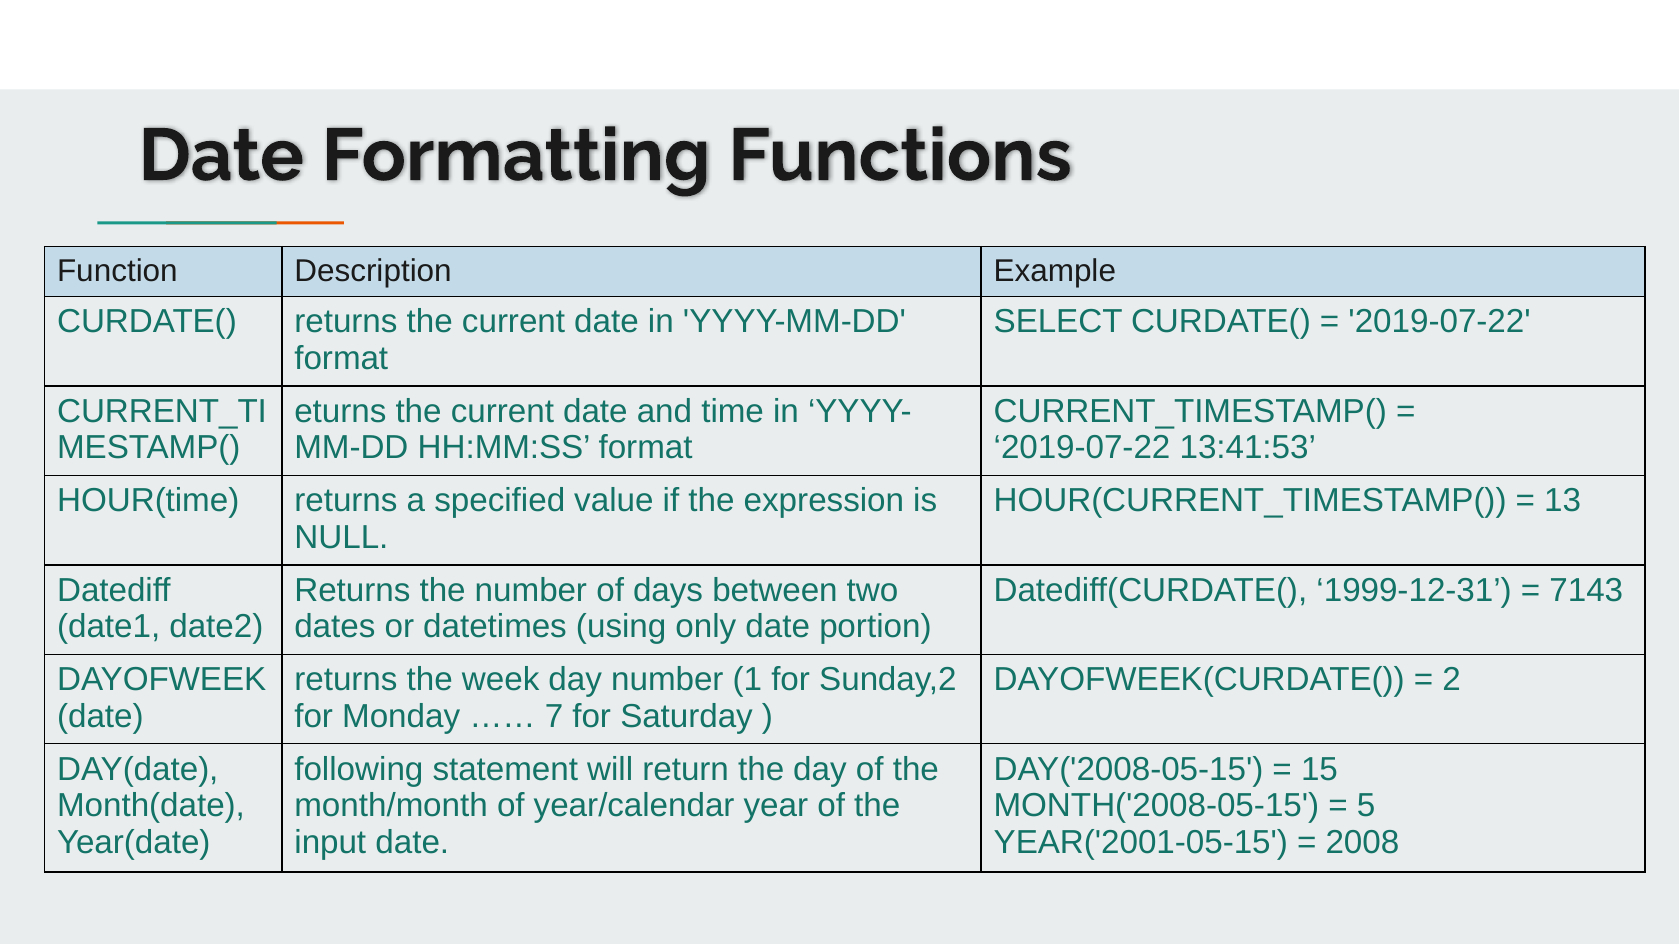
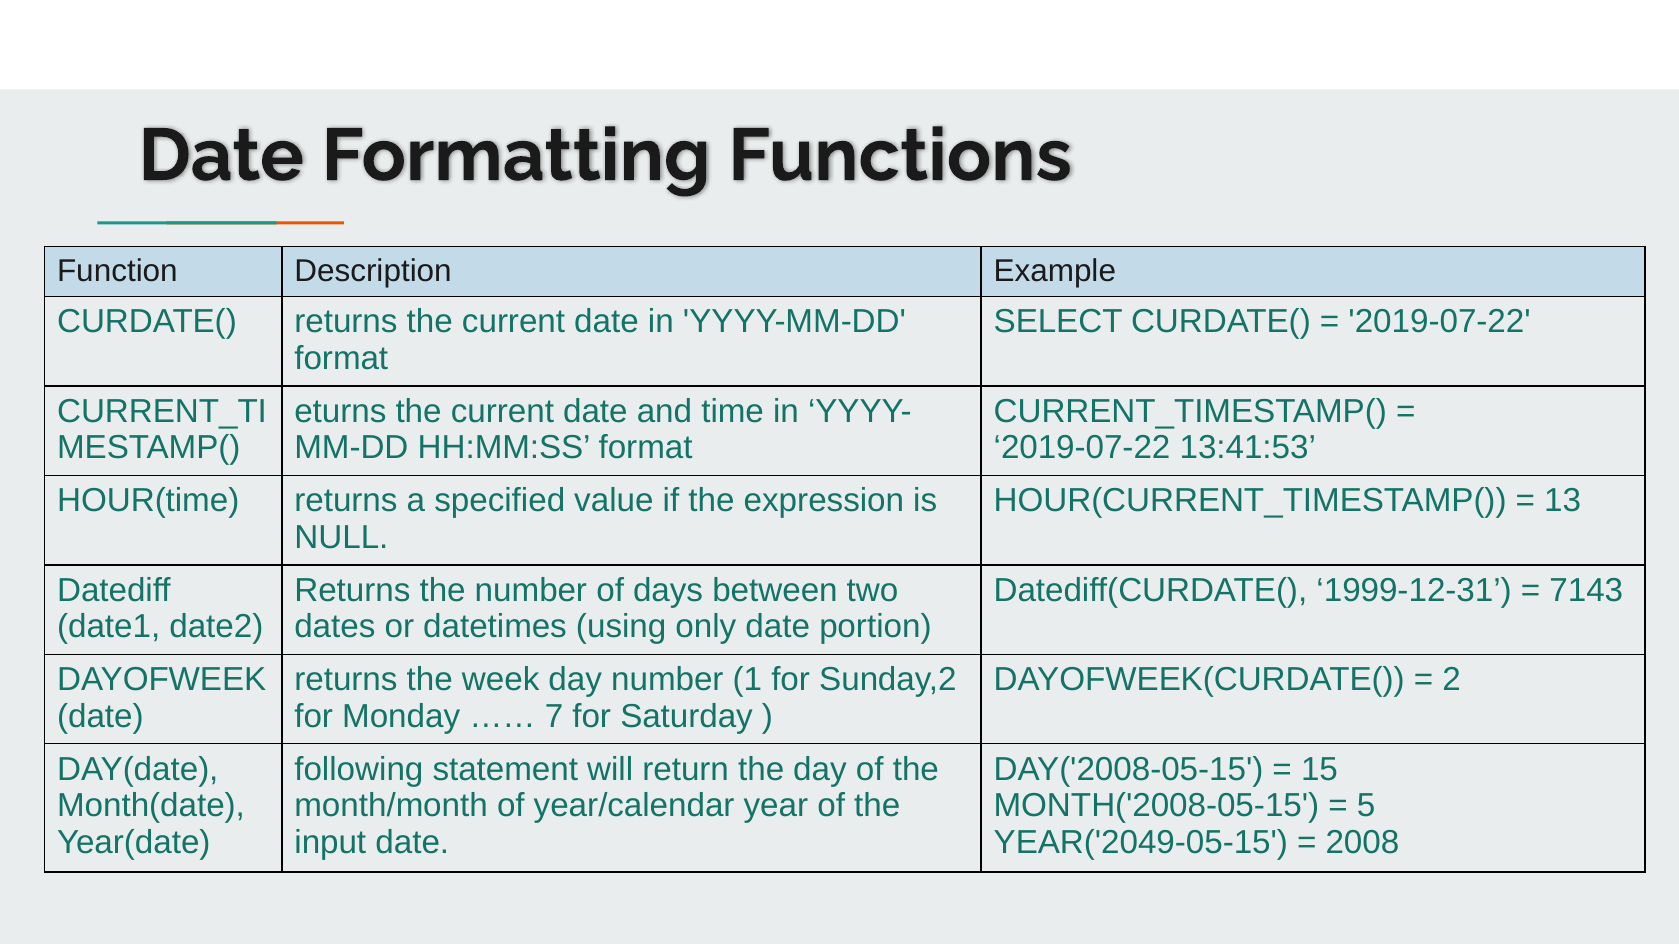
YEAR('2001-05-15: YEAR('2001-05-15 -> YEAR('2049-05-15 (1141, 843)
